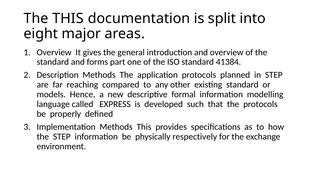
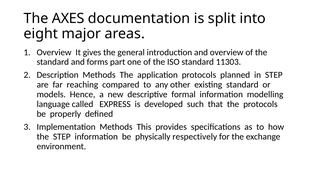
The THIS: THIS -> AXES (68, 18)
41384: 41384 -> 11303 (228, 62)
